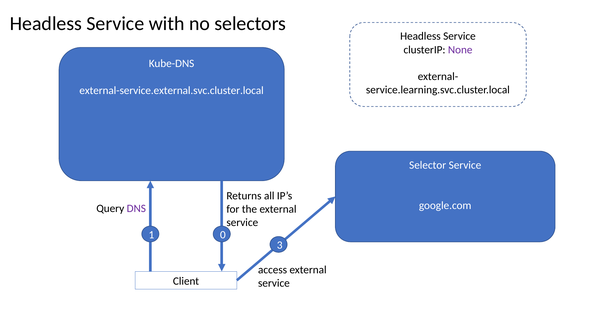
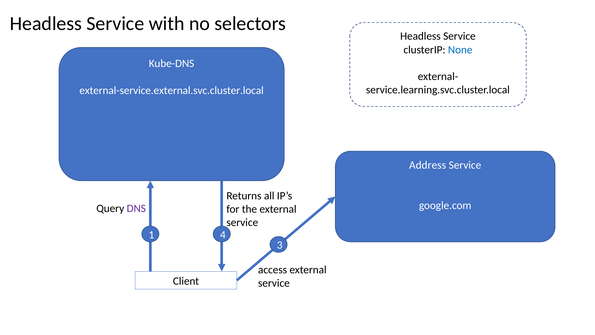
None colour: purple -> blue (460, 50)
Selector: Selector -> Address (428, 165)
0: 0 -> 4 (223, 235)
